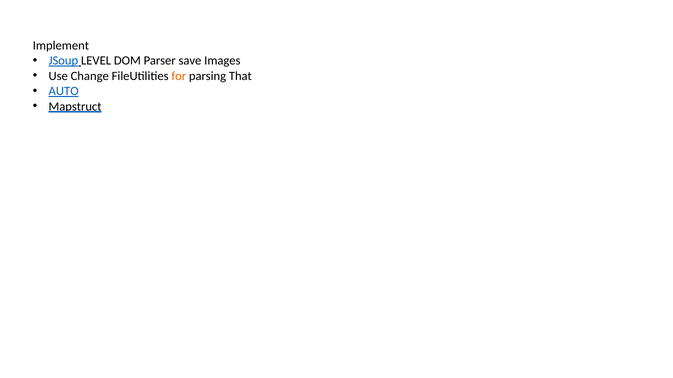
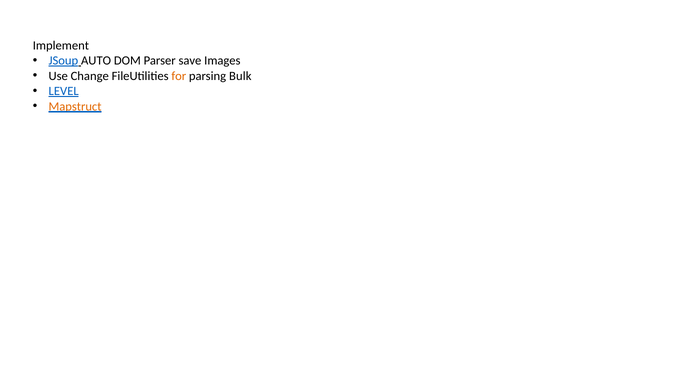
LEVEL: LEVEL -> AUTO (96, 61)
That: That -> Bulk (240, 76)
AUTO: AUTO -> LEVEL (64, 91)
Mapstruct colour: black -> orange (75, 107)
